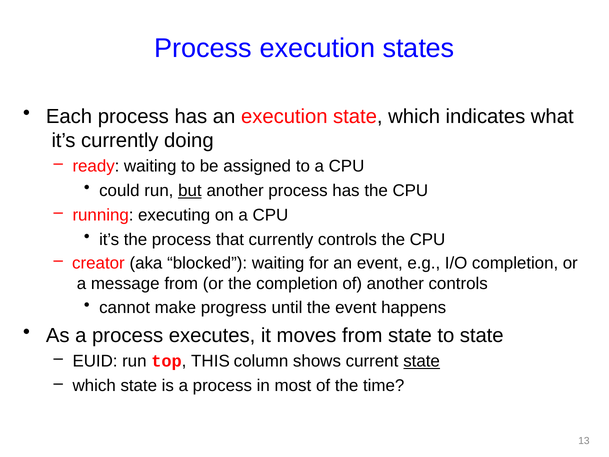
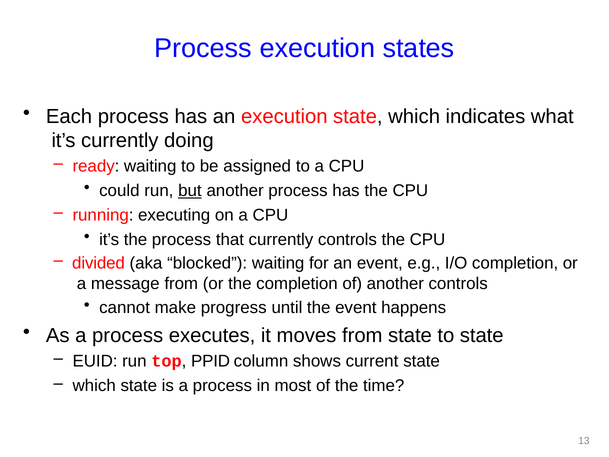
creator: creator -> divided (98, 263)
THIS: THIS -> PPID (211, 361)
state underline: present -> none (422, 361)
